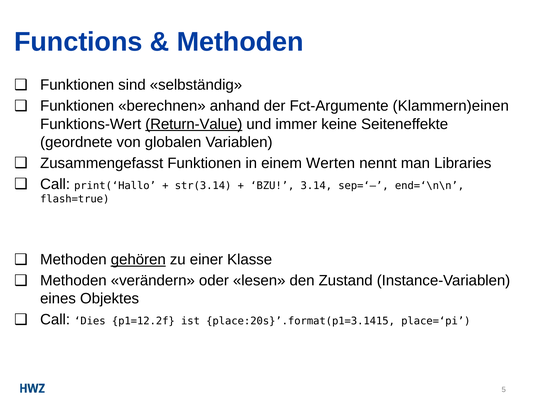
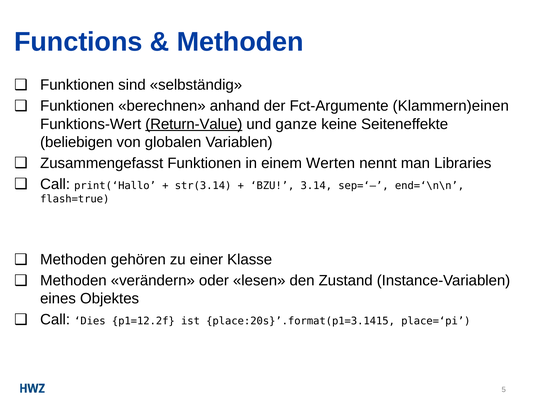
immer: immer -> ganze (296, 124)
geordnete: geordnete -> beliebigen (76, 142)
gehören underline: present -> none (138, 260)
